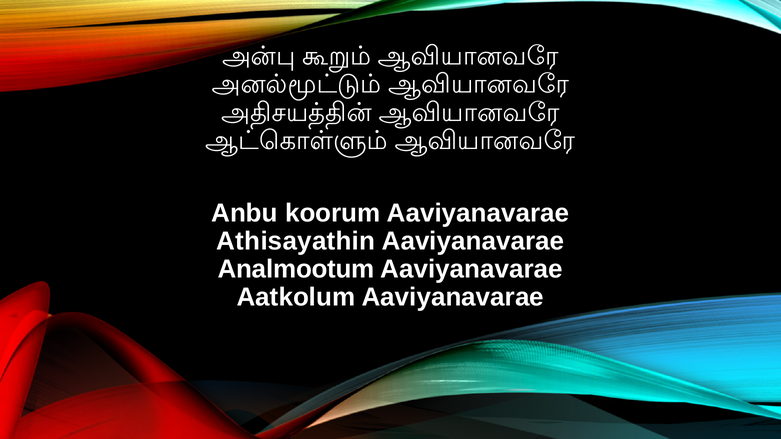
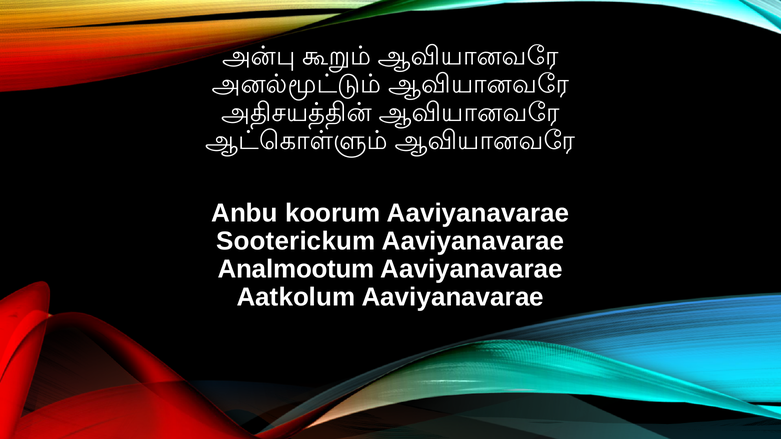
Athisayathin: Athisayathin -> Sooterickum (296, 241)
